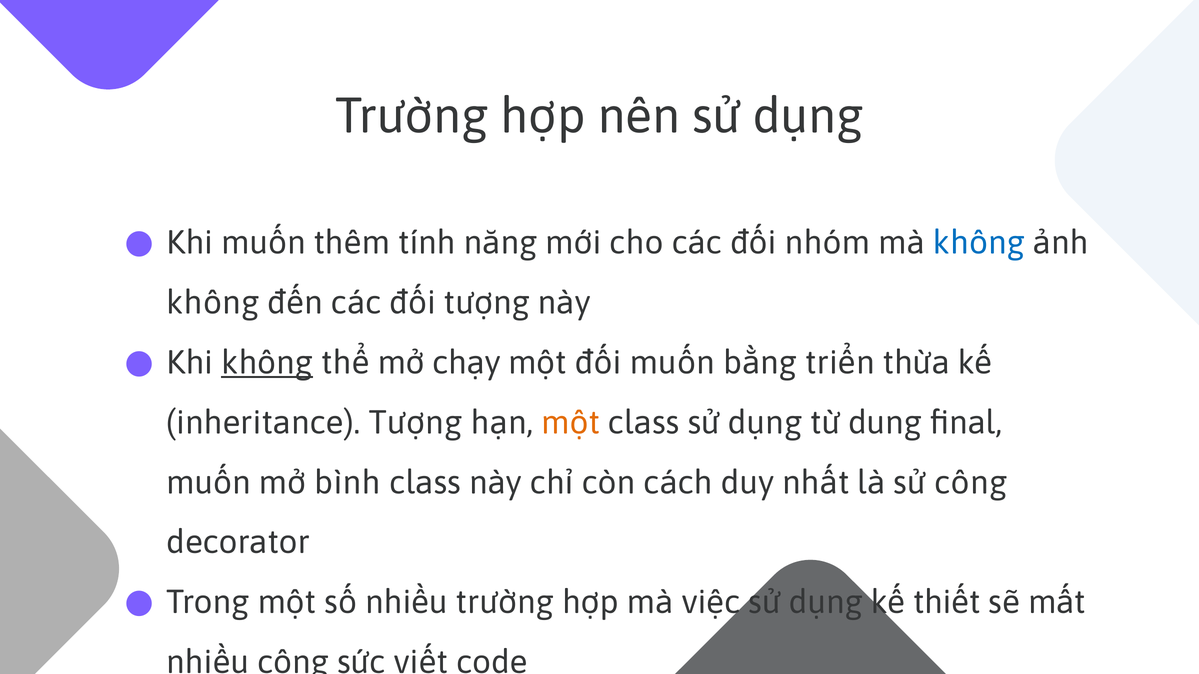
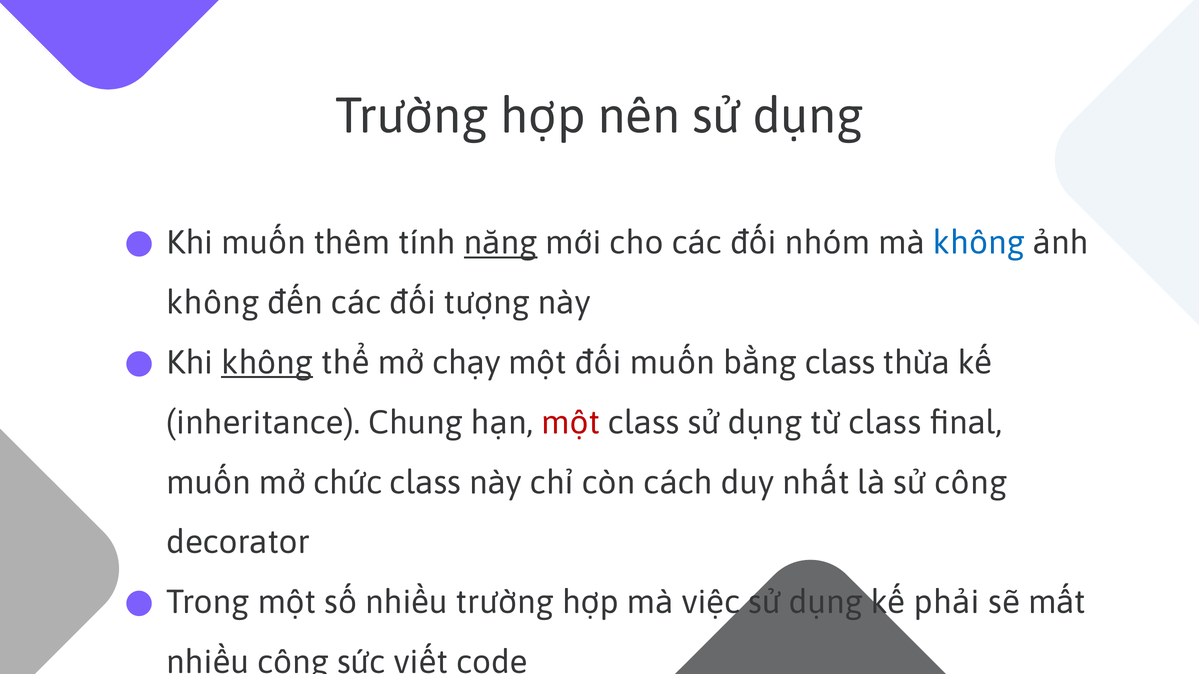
năng underline: none -> present (501, 243)
bằng triển: triển -> class (840, 363)
inheritance Tượng: Tượng -> Chung (416, 423)
một colour: orange -> red (571, 423)
từ dung: dung -> class (885, 423)
bình: bình -> chức (348, 483)
thiết: thiết -> phải (947, 603)
